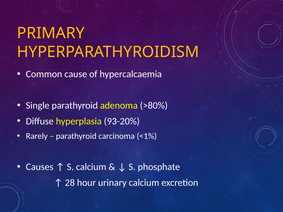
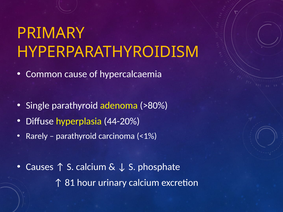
93-20%: 93-20% -> 44-20% (122, 121)
28: 28 -> 81 (70, 183)
